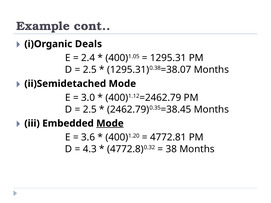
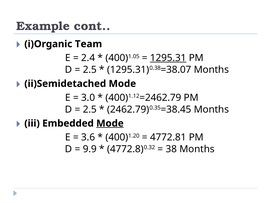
Deals: Deals -> Team (88, 44)
1295.31 underline: none -> present (168, 58)
4.3: 4.3 -> 9.9 (90, 149)
